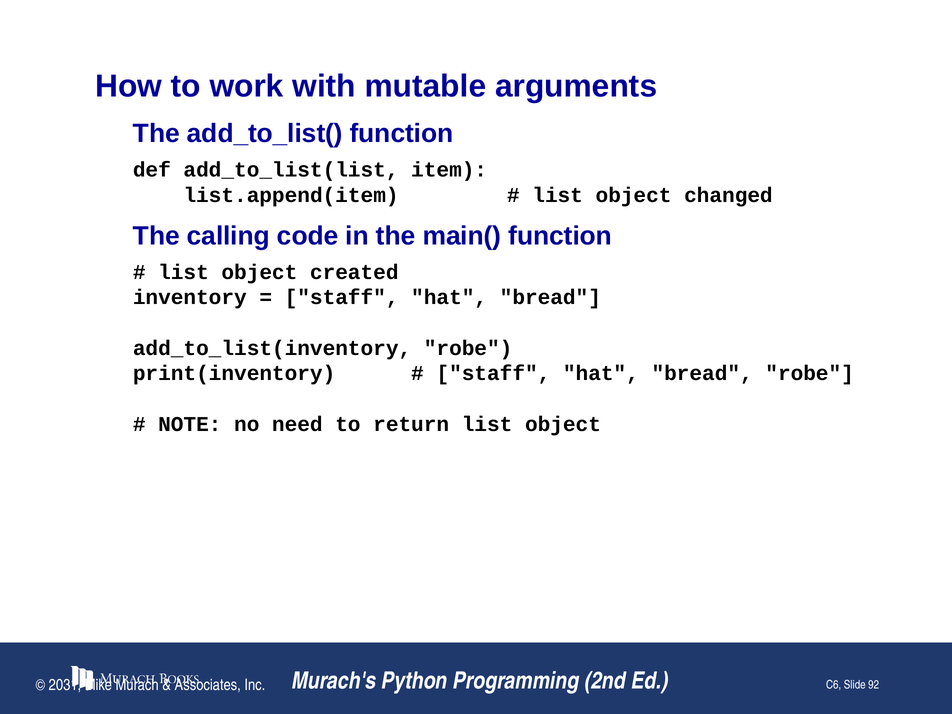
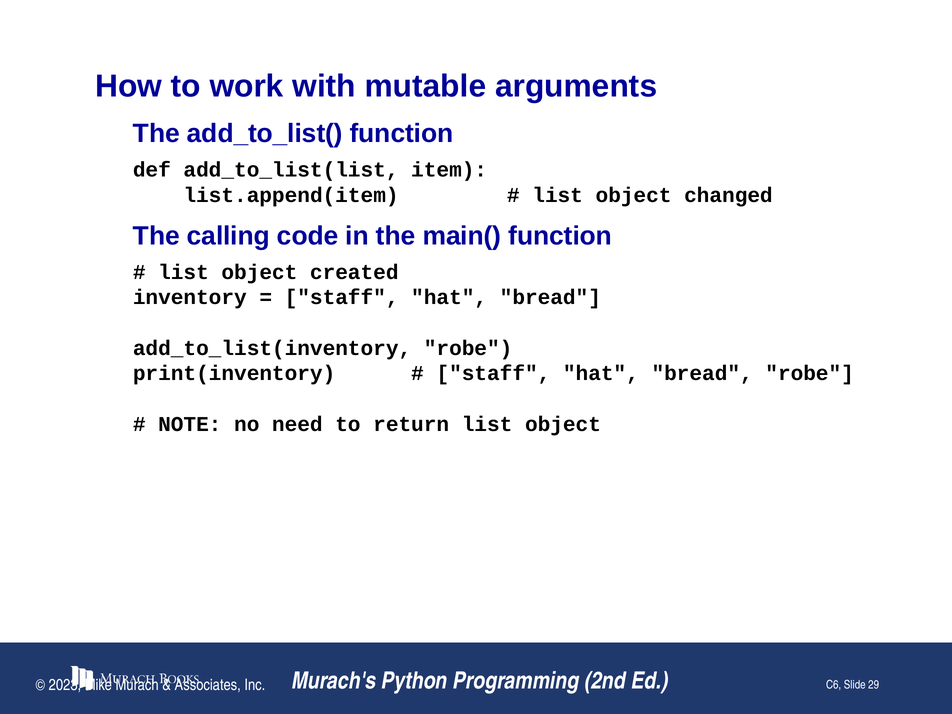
2031: 2031 -> 2023 (65, 685)
92: 92 -> 29 (874, 685)
